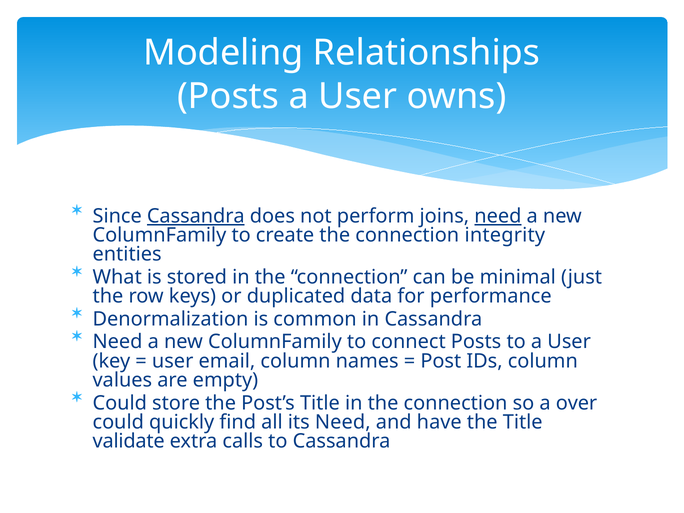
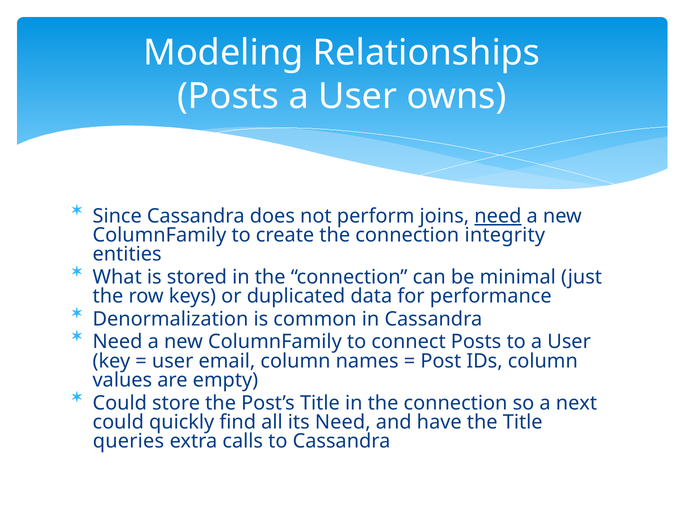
Cassandra underline: present -> none (196, 216)
over: over -> next (576, 403)
validate: validate -> queries (128, 441)
